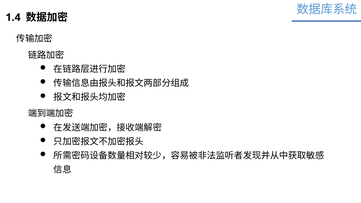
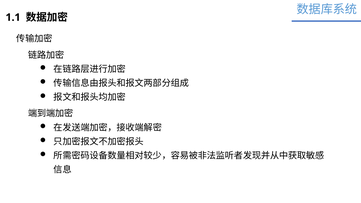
1.4: 1.4 -> 1.1 (13, 17)
